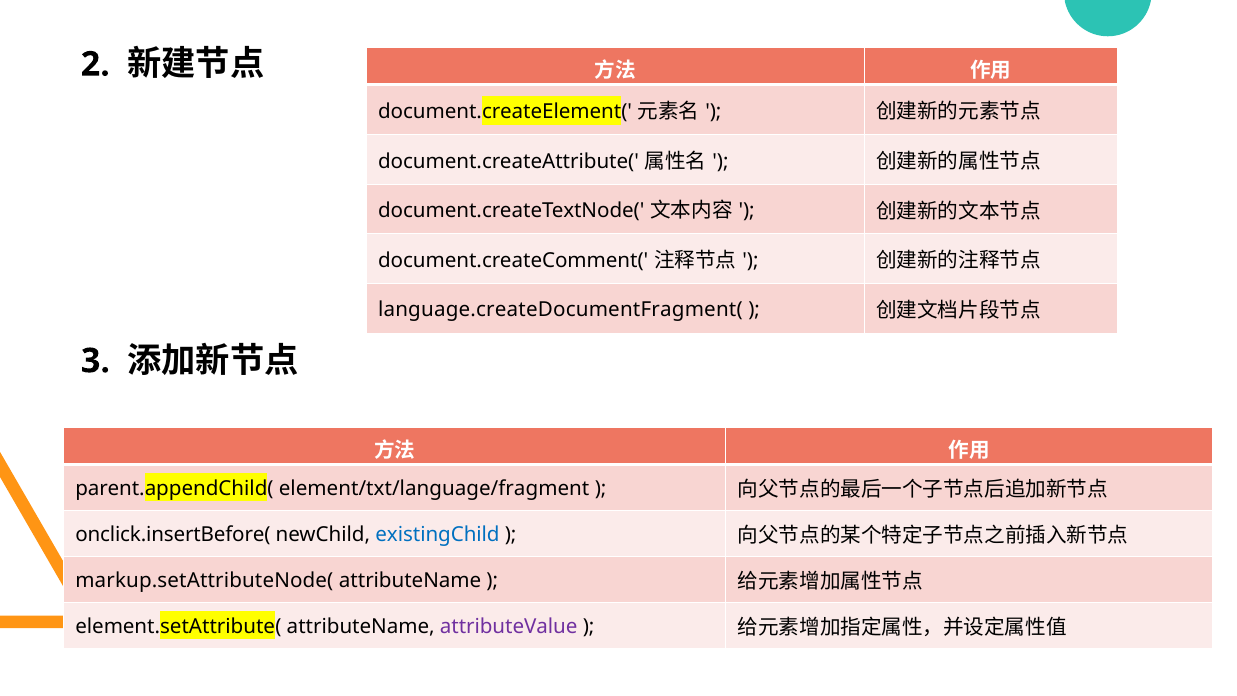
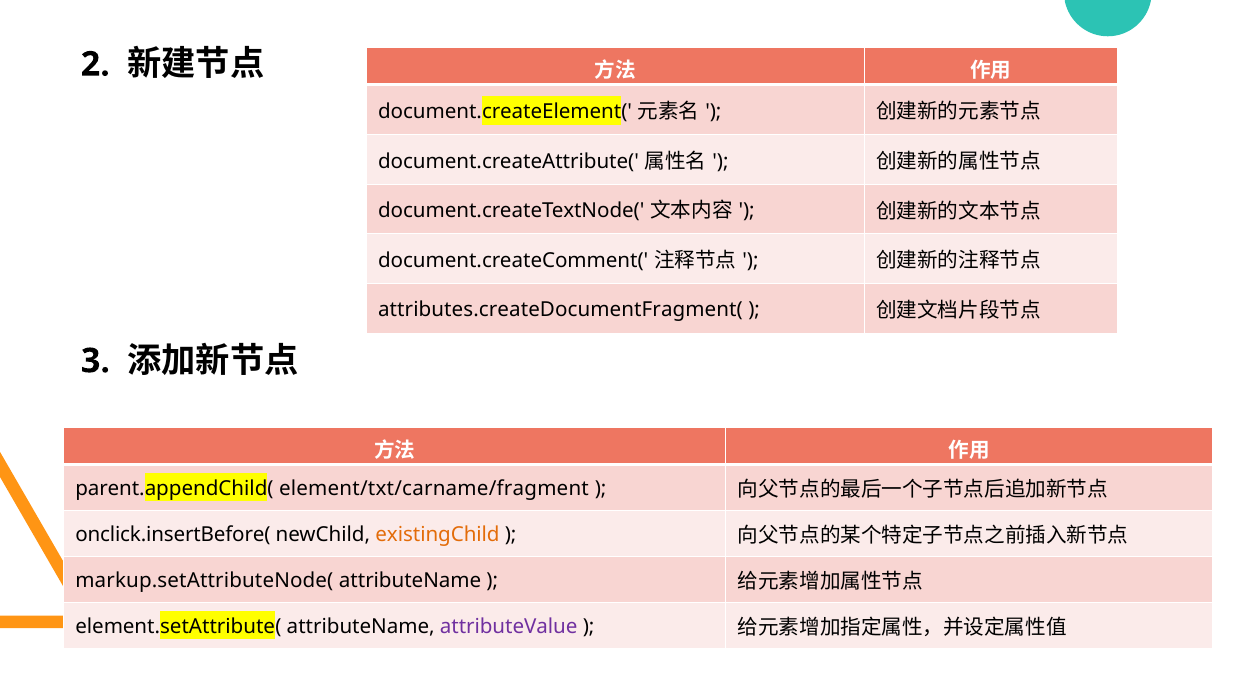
language.createDocumentFragment(: language.createDocumentFragment( -> attributes.createDocumentFragment( (560, 310)
element/txt/language/fragment: element/txt/language/fragment -> element/txt/carname/fragment (434, 488)
existingChild colour: blue -> orange (438, 534)
